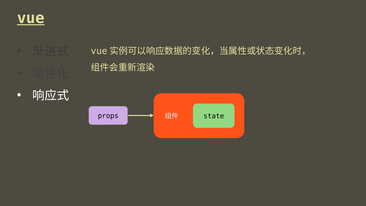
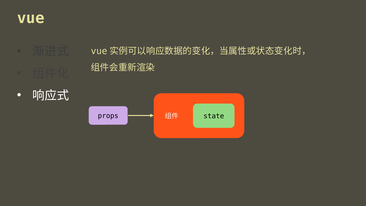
vue underline: present -> none (31, 18)
